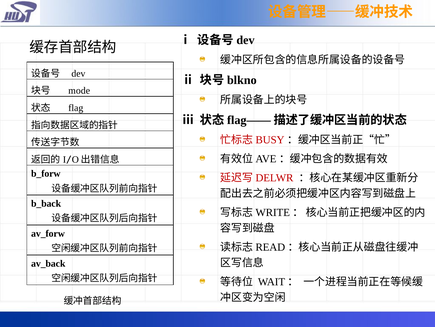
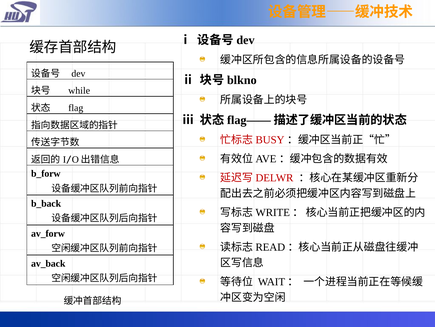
mode: mode -> while (79, 91)
